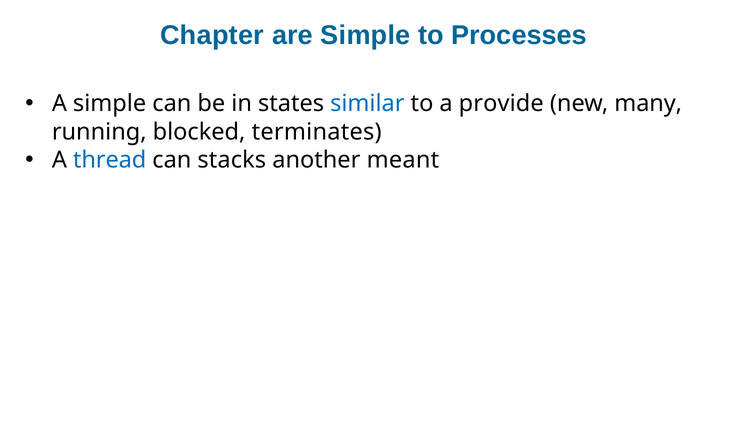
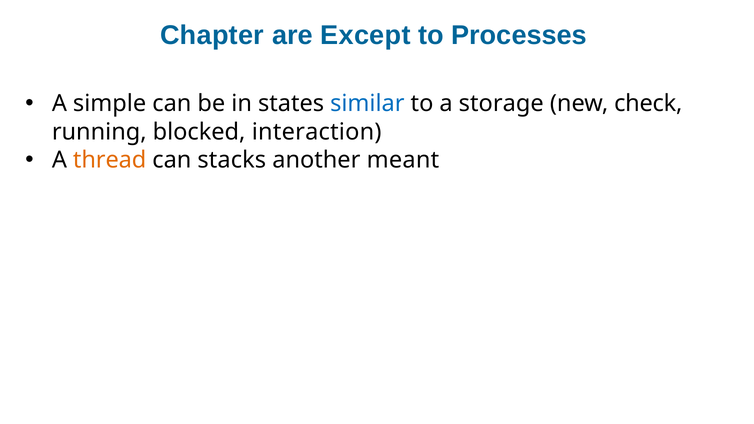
are Simple: Simple -> Except (366, 35)
provide: provide -> storage (501, 104)
many: many -> check (648, 104)
terminates: terminates -> interaction (317, 132)
thread colour: blue -> orange (110, 160)
